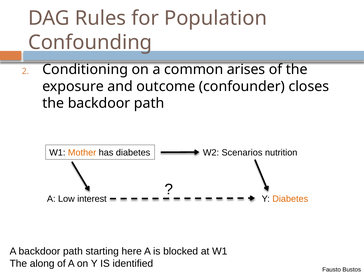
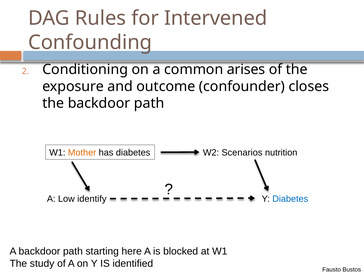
Population: Population -> Intervened (216, 18)
interest: interest -> identify (92, 199)
Diabetes colour: orange -> blue (290, 199)
along: along -> study (42, 263)
